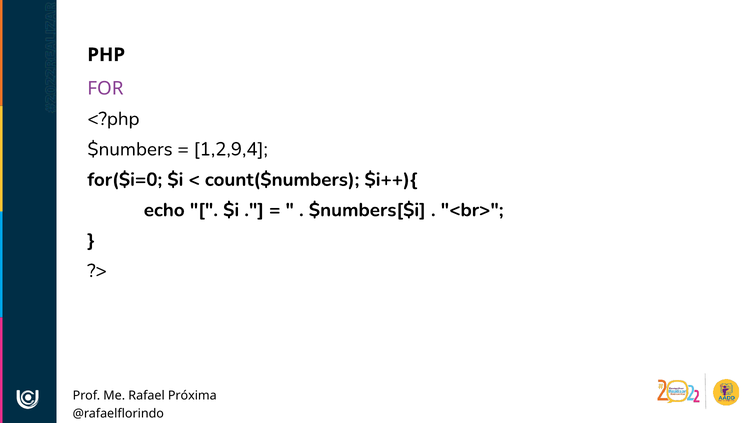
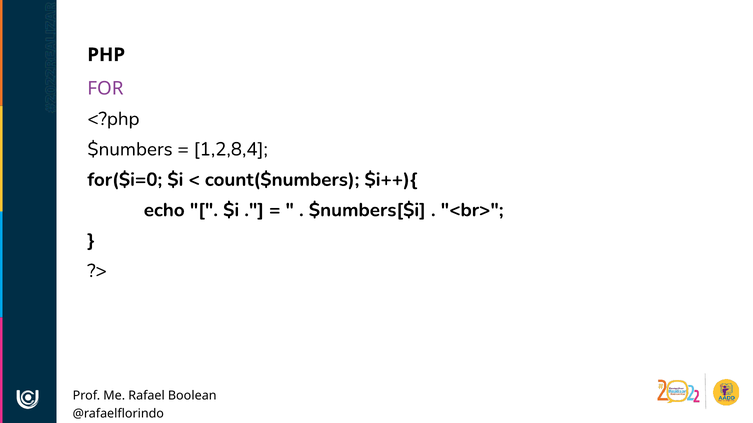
1,2,9,4: 1,2,9,4 -> 1,2,8,4 (231, 149)
Próxima: Próxima -> Boolean (192, 396)
